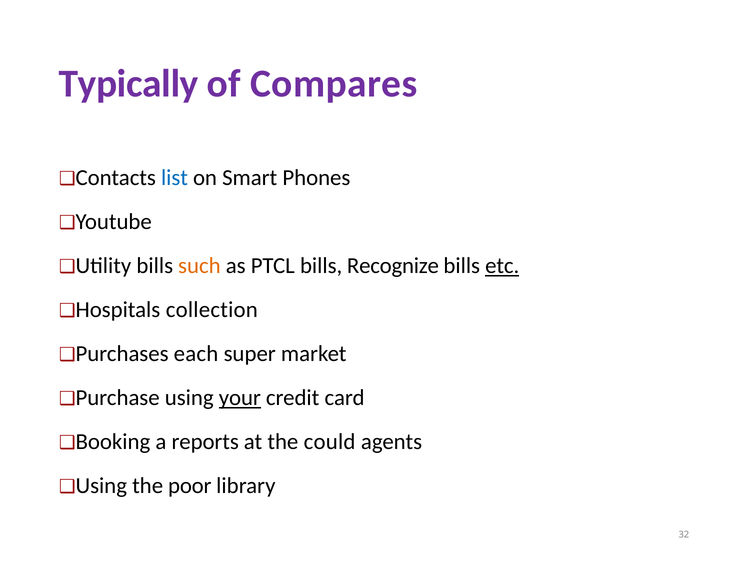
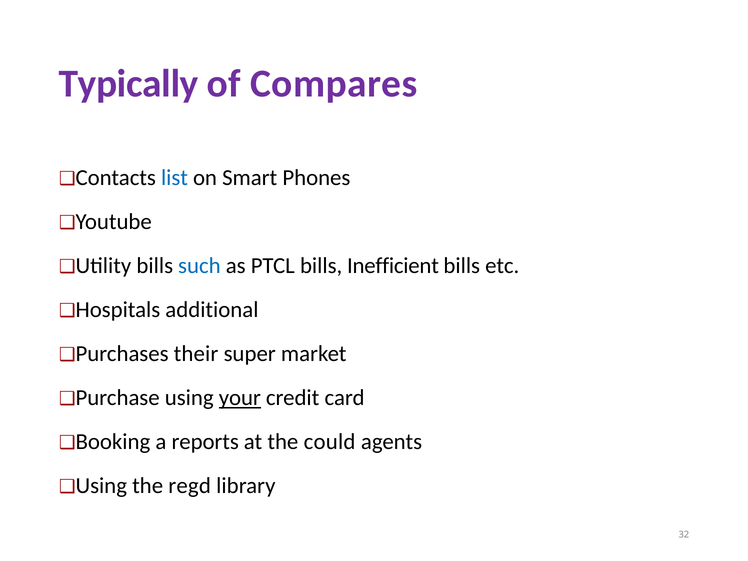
such colour: orange -> blue (199, 266)
Recognize: Recognize -> Inefficient (393, 266)
etc underline: present -> none (502, 266)
collection: collection -> additional (212, 310)
each: each -> their (196, 354)
poor: poor -> regd (190, 486)
